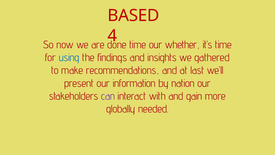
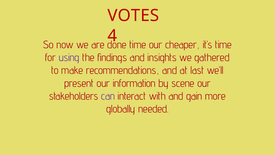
BASED: BASED -> VOTES (133, 16)
whether: whether -> cheaper (182, 45)
using colour: blue -> purple (69, 57)
nation: nation -> scene (183, 83)
